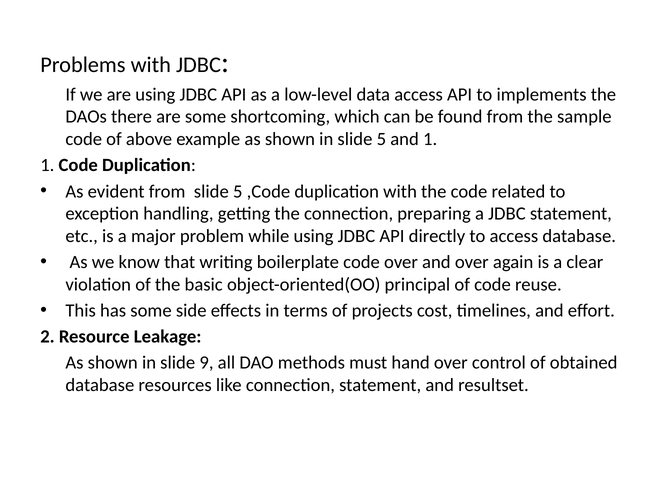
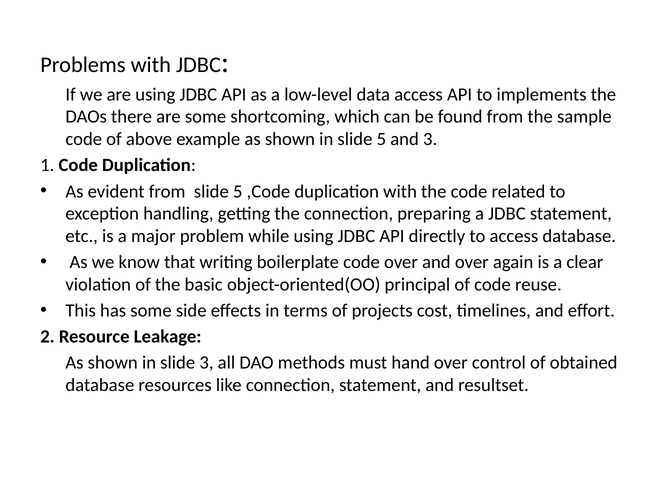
and 1: 1 -> 3 (430, 139)
slide 9: 9 -> 3 (206, 363)
